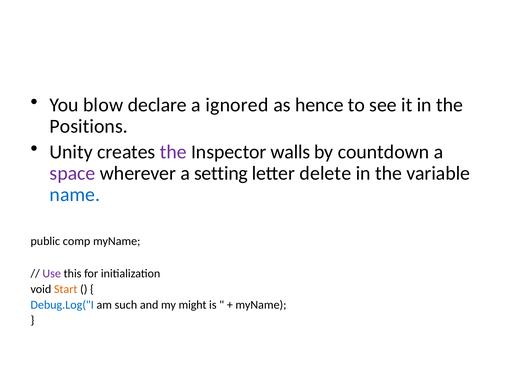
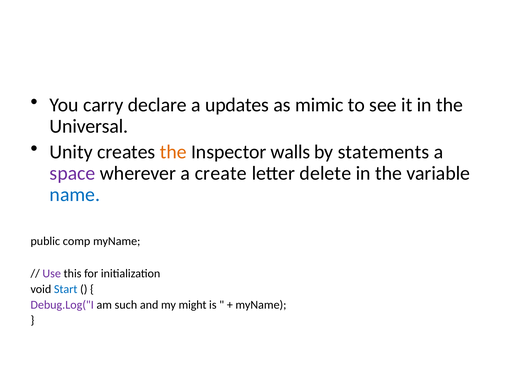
blow: blow -> carry (103, 105)
ignored: ignored -> updates (237, 105)
hence: hence -> mimic (319, 105)
Positions: Positions -> Universal (89, 126)
the colour: purple -> orange (173, 152)
countdown: countdown -> statements (383, 152)
setting: setting -> create (221, 173)
Start colour: orange -> blue (66, 289)
Debug.Log("I colour: blue -> purple (62, 304)
